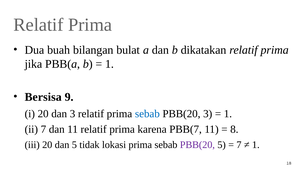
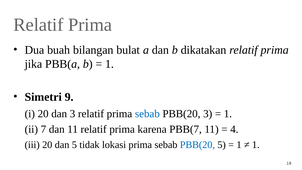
Bersisa: Bersisa -> Simetri (43, 97)
8: 8 -> 4 (234, 129)
PBB(20 colour: purple -> blue (197, 145)
7: 7 -> 1 (239, 145)
